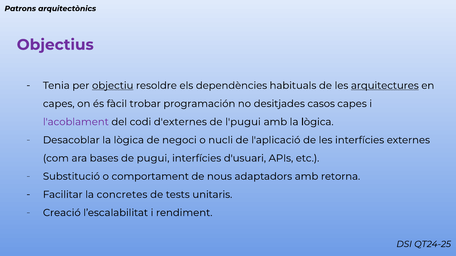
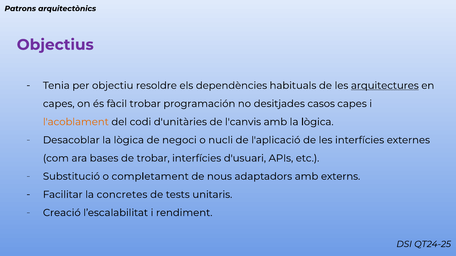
objectiu underline: present -> none (113, 86)
l'acoblament colour: purple -> orange (76, 122)
d'externes: d'externes -> d'unitàries (180, 122)
l'pugui: l'pugui -> l'canvis (243, 122)
de pugui: pugui -> trobar (153, 159)
comportament: comportament -> completament (150, 177)
retorna: retorna -> externs (341, 177)
